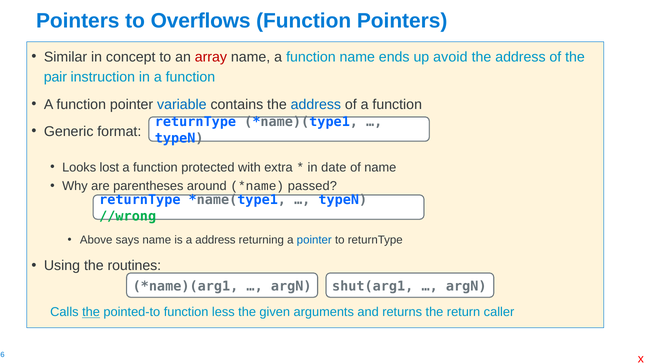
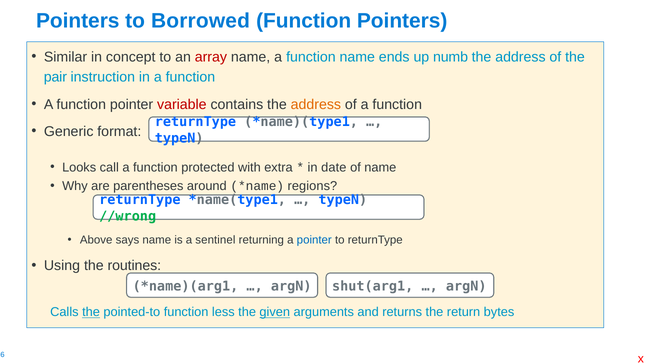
Overflows: Overflows -> Borrowed (200, 21)
avoid: avoid -> numb (451, 57)
variable colour: blue -> red (182, 104)
address colour: blue -> orange (316, 104)
lost: lost -> call (109, 167)
passed: passed -> regions (312, 186)
a address: address -> sentinel (215, 240)
given underline: none -> present (275, 312)
caller: caller -> bytes (499, 312)
